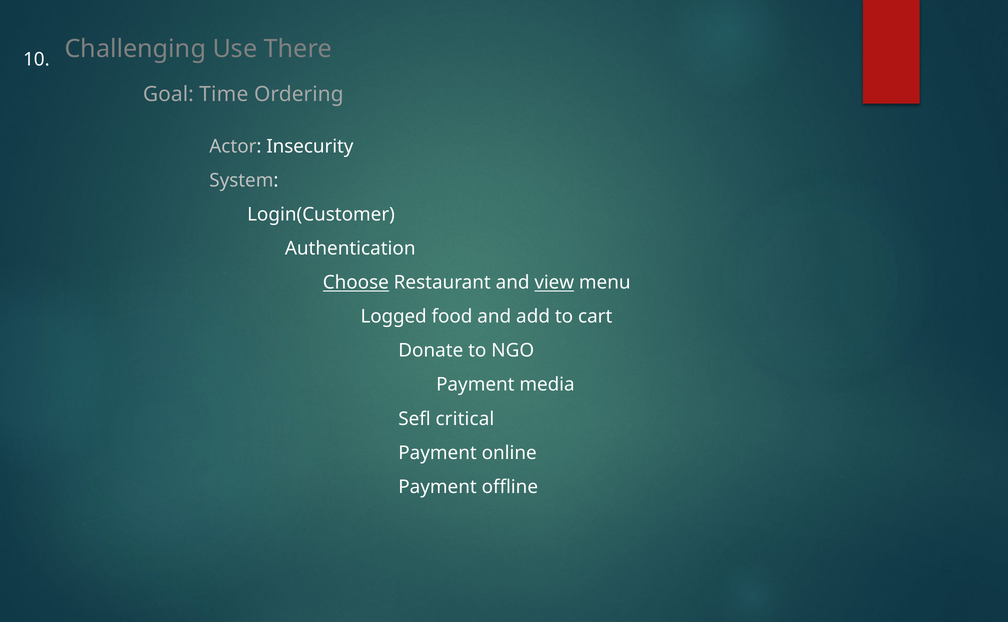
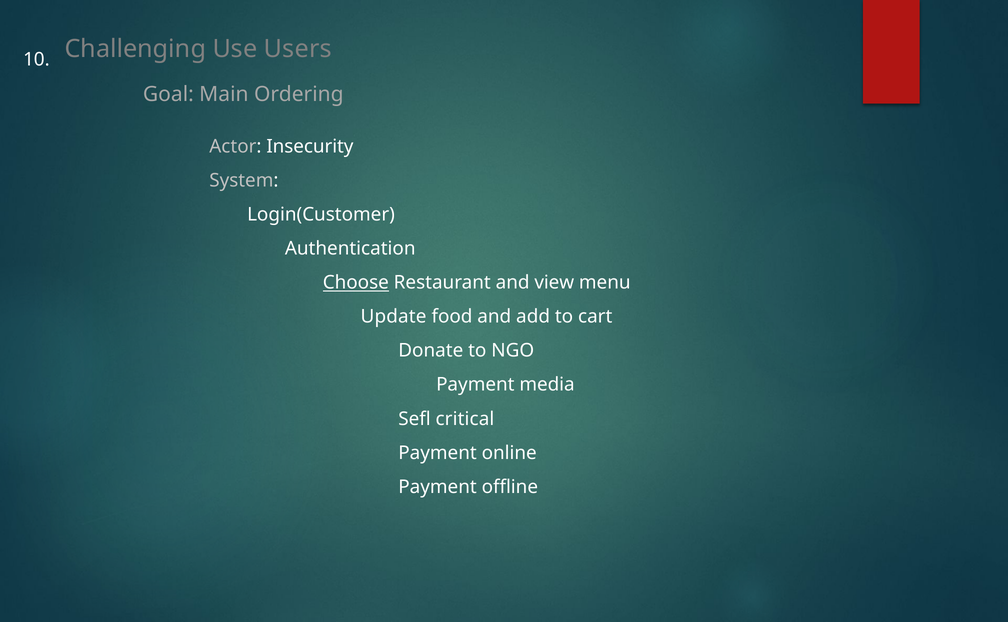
There: There -> Users (298, 49)
Time: Time -> Main (224, 94)
view underline: present -> none (554, 283)
Logged: Logged -> Update (393, 317)
